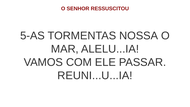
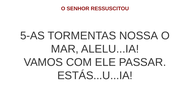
REUNI...U...IA: REUNI...U...IA -> ESTÁS...U...IA (95, 76)
